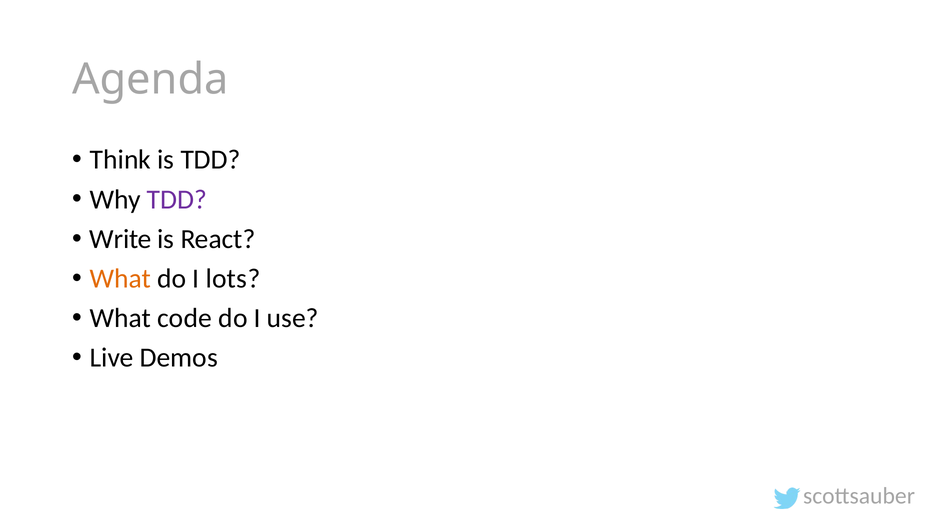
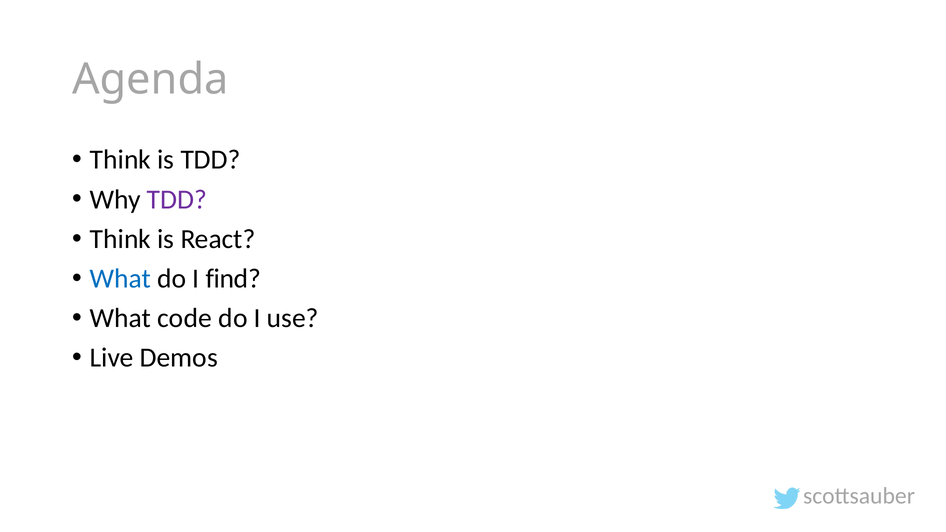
Write: Write -> Think (120, 239)
What colour: orange -> blue (120, 279)
lots: lots -> find (233, 279)
